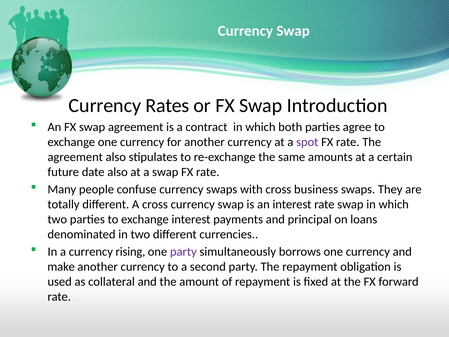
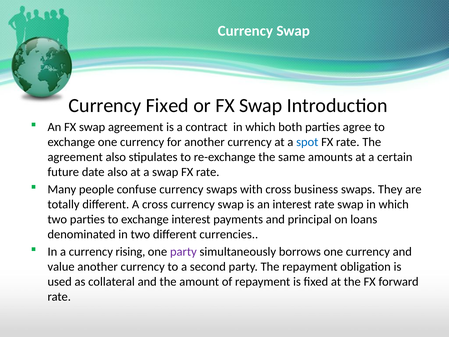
Currency Rates: Rates -> Fixed (167, 105)
spot colour: purple -> blue (307, 142)
make: make -> value (61, 267)
